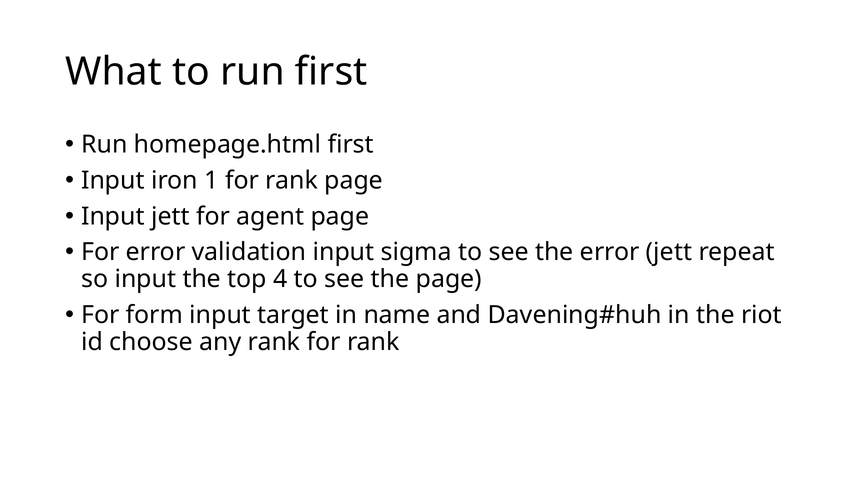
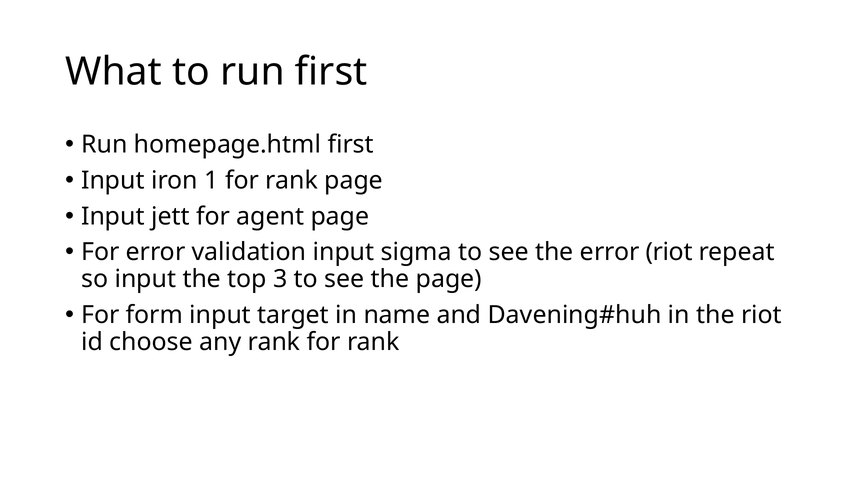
error jett: jett -> riot (669, 252)
4: 4 -> 3 (280, 279)
